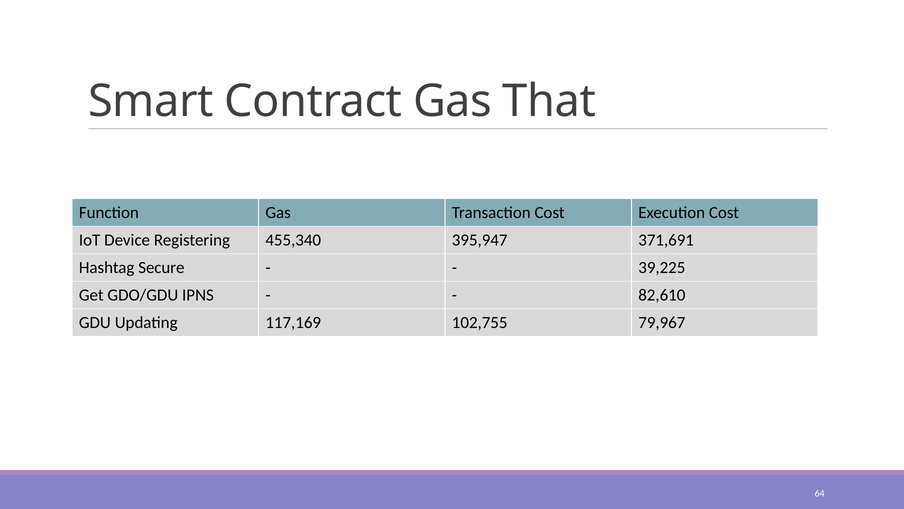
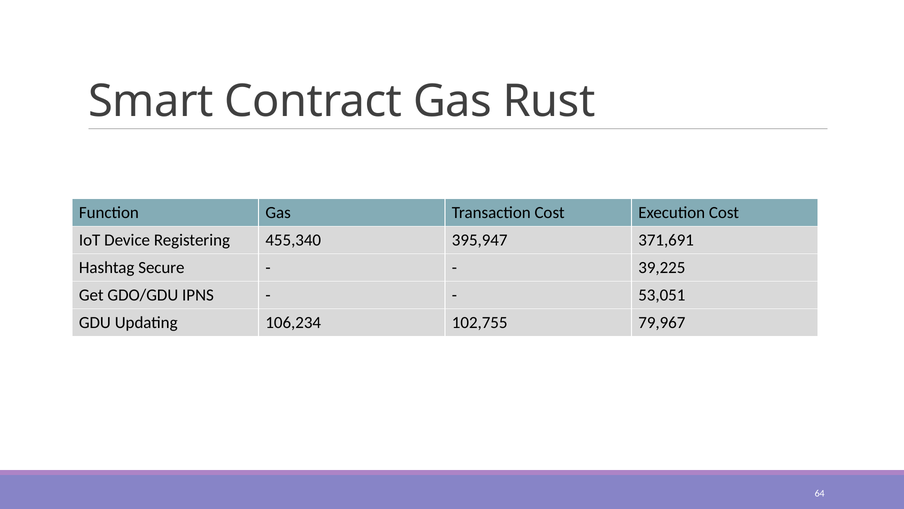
That: That -> Rust (549, 101)
82,610: 82,610 -> 53,051 (662, 295)
117,169: 117,169 -> 106,234 (293, 322)
